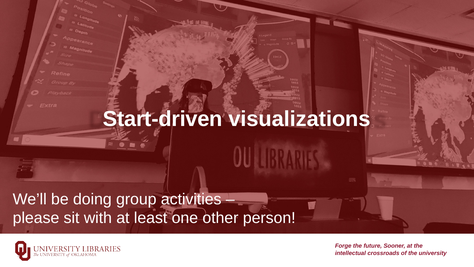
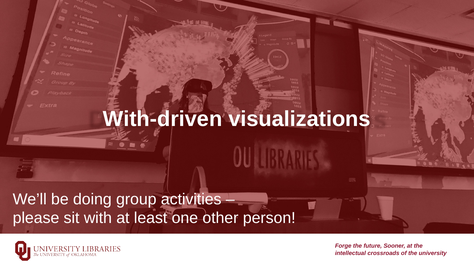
Start-driven: Start-driven -> With-driven (163, 119)
